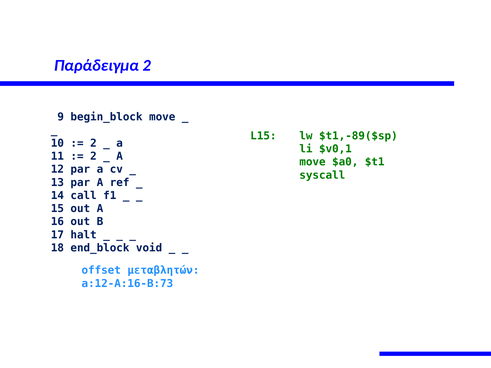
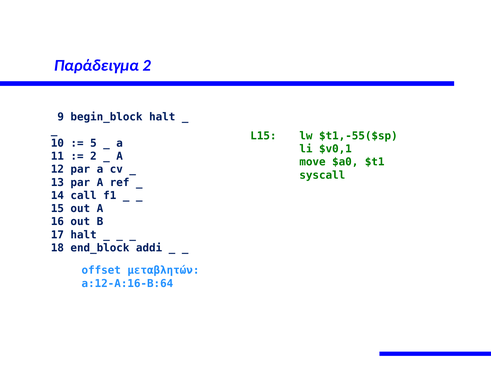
begin_block move: move -> halt (162, 117)
$t1,-89($sp: $t1,-89($sp -> $t1,-55($sp (358, 136)
2: 2 -> 5 (93, 143)
void: void -> addi (149, 248)
a:12-A:16-B:73: a:12-A:16-B:73 -> a:12-A:16-B:64 (127, 284)
